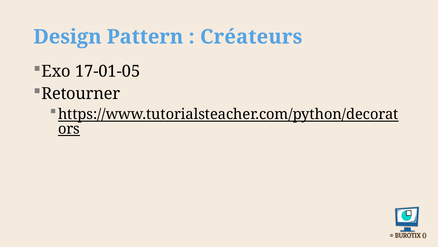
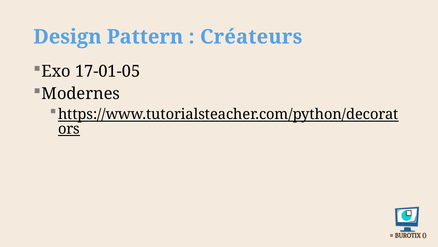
Retourner: Retourner -> Modernes (81, 93)
